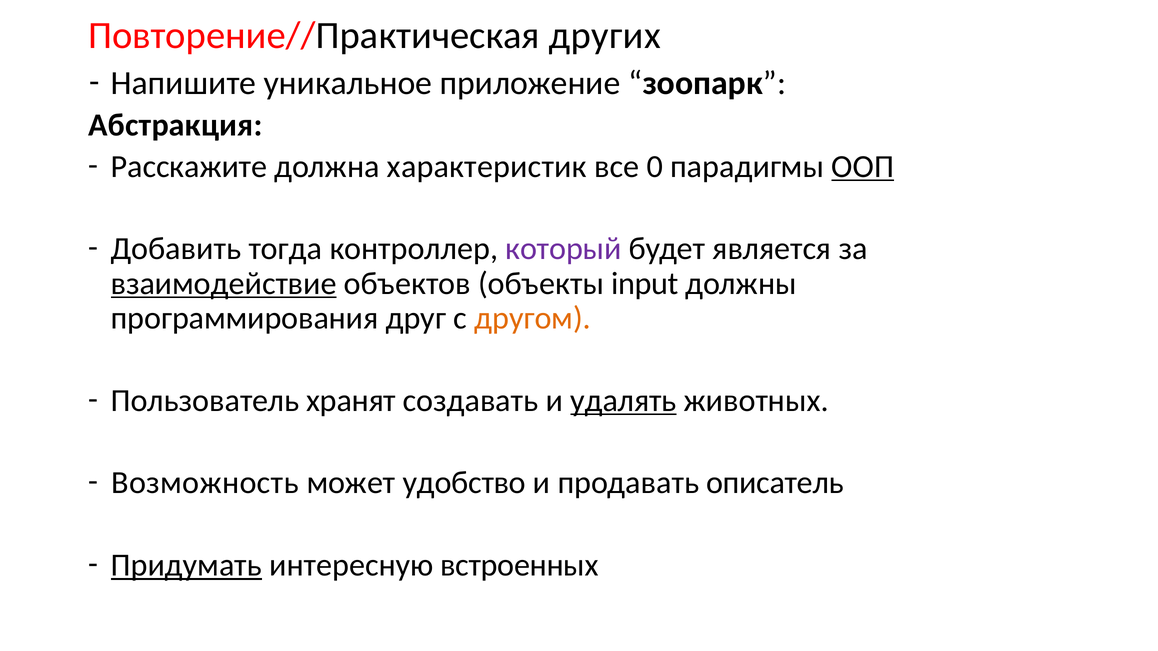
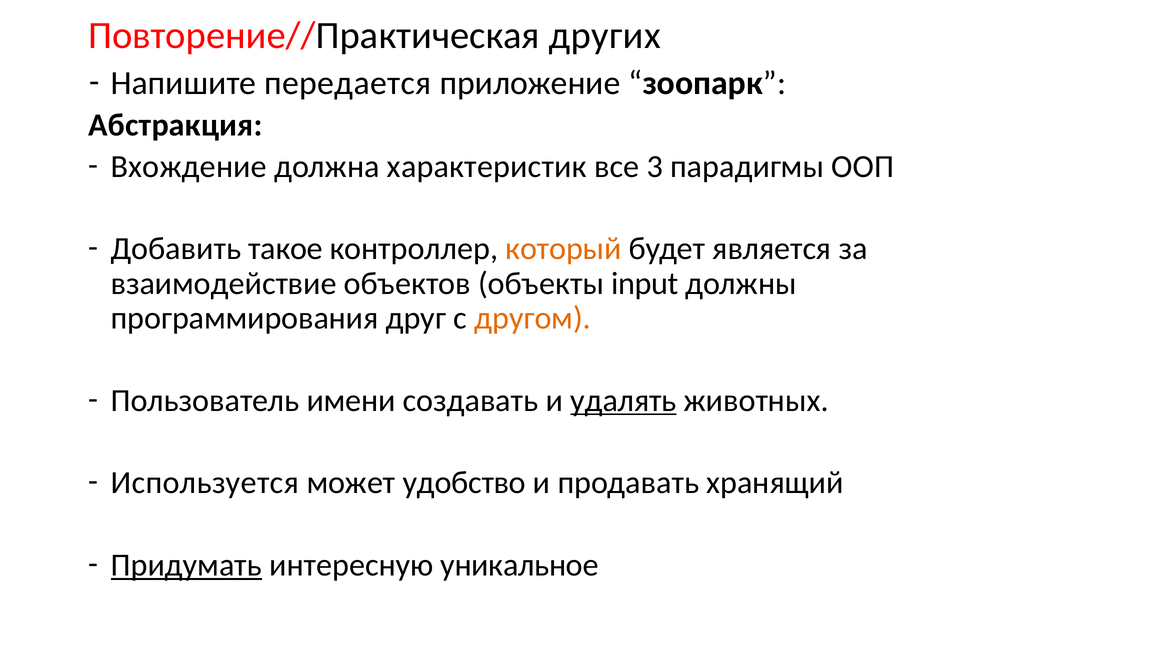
уникальное: уникальное -> передается (348, 83)
Расскажите: Расскажите -> Вхождение (189, 167)
0: 0 -> 3 (655, 167)
ООП underline: present -> none (863, 167)
тогда: тогда -> такое (286, 249)
который colour: purple -> orange (563, 249)
взаимодействие underline: present -> none (224, 284)
хранят: хранят -> имени (351, 401)
Возможность: Возможность -> Используется (205, 483)
описатель: описатель -> хранящий (775, 483)
встроенных: встроенных -> уникальное (519, 565)
